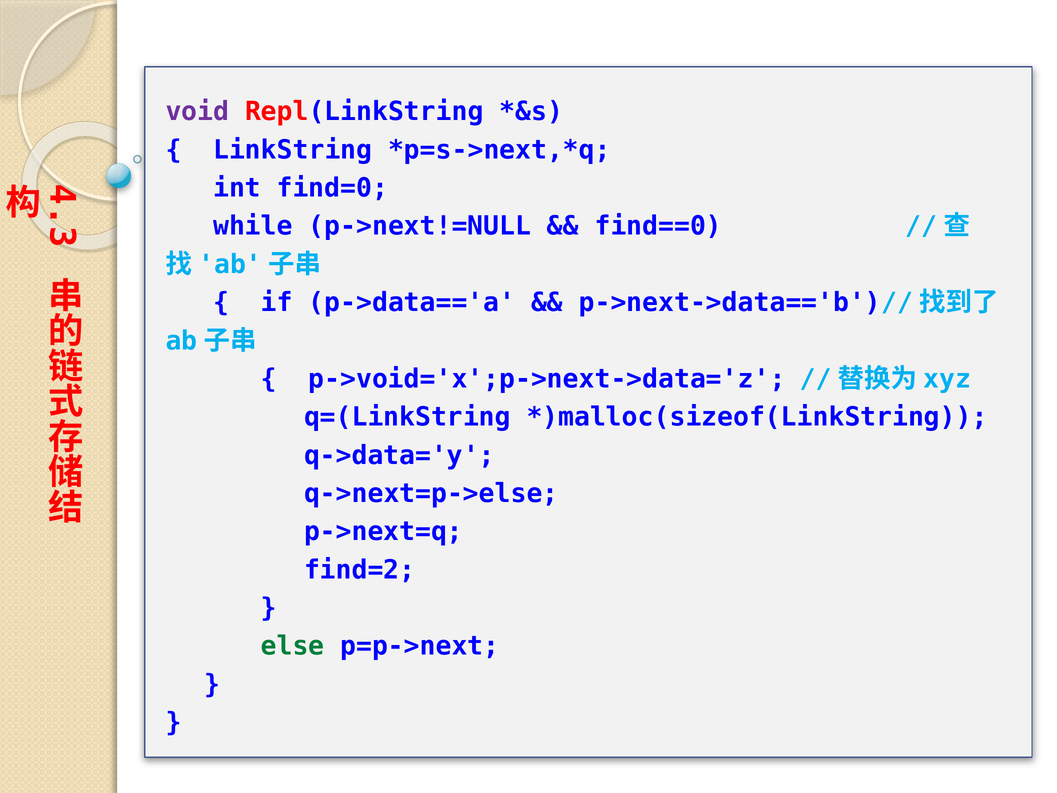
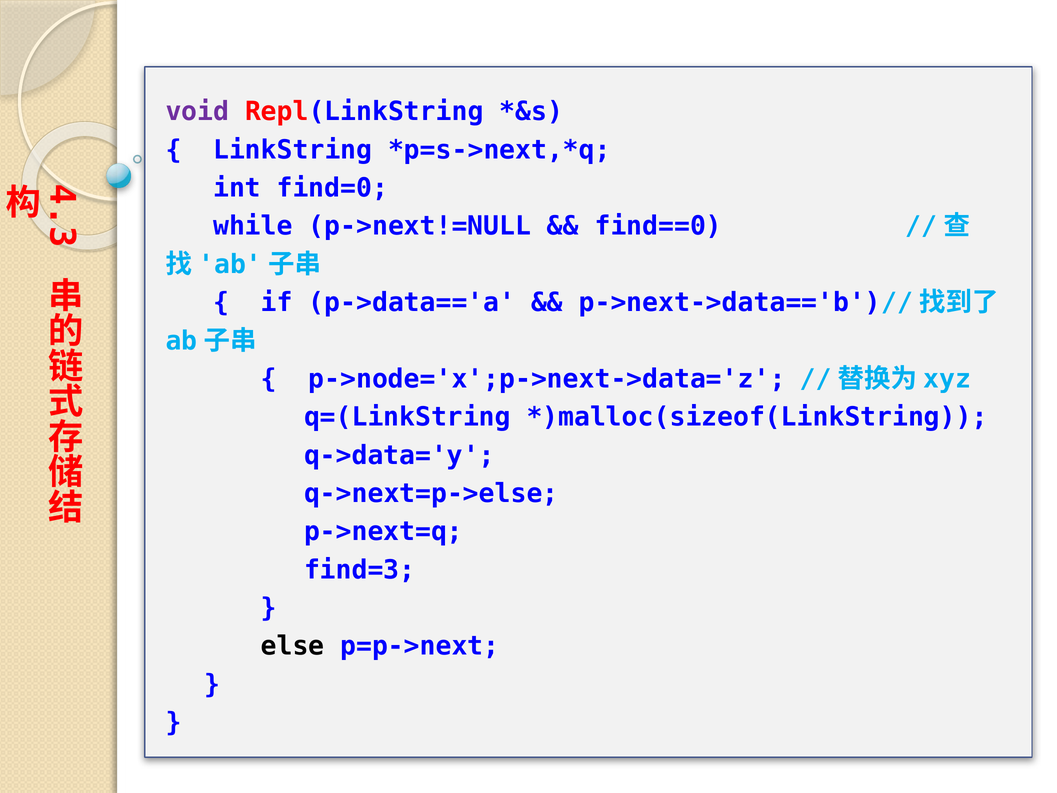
p->void='x';p->next->data='z: p->void='x';p->next->data='z -> p->node='x';p->next->data='z (547, 379)
find=2: find=2 -> find=3 (360, 570)
else colour: green -> black (293, 646)
